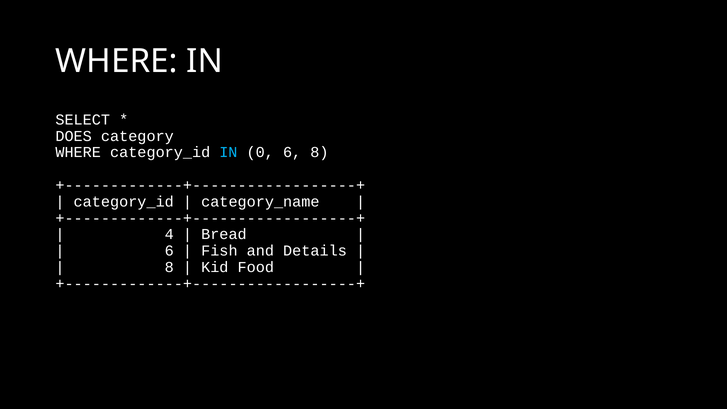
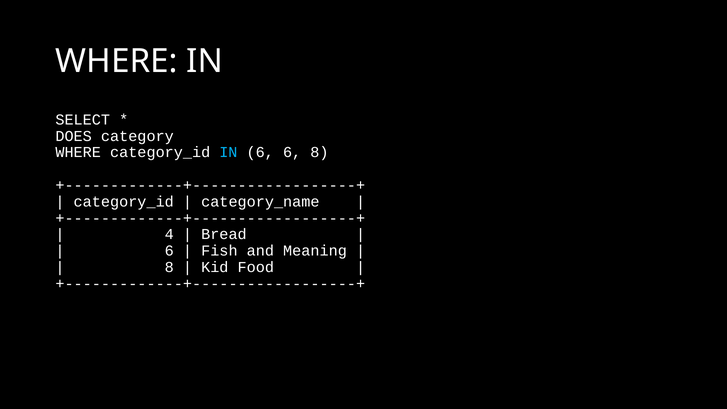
IN 0: 0 -> 6 (260, 152)
Details: Details -> Meaning (315, 251)
